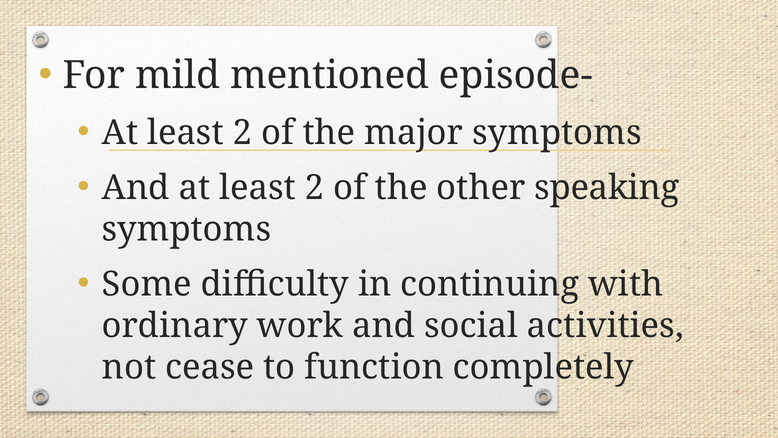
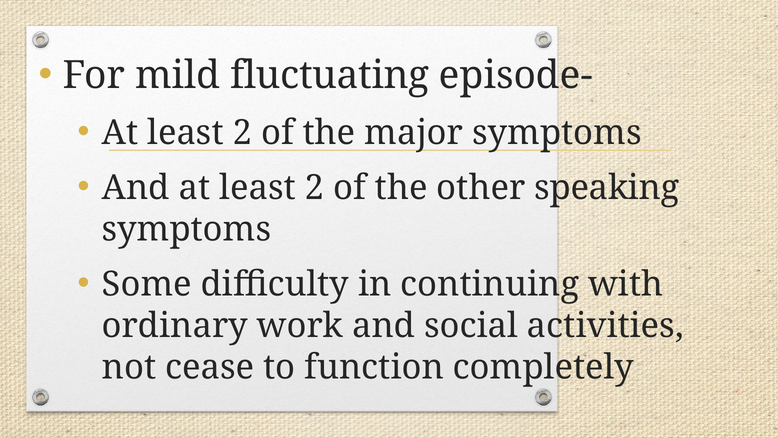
mentioned: mentioned -> fluctuating (330, 75)
